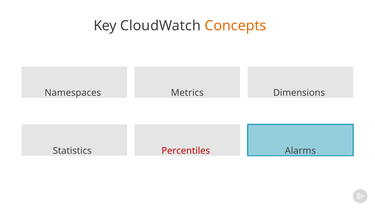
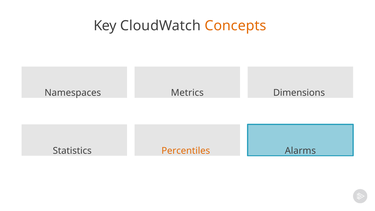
Percentiles colour: red -> orange (186, 151)
